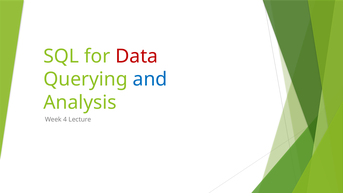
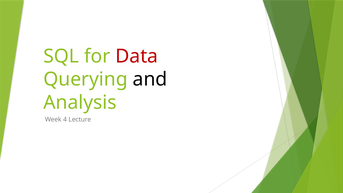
and colour: blue -> black (150, 79)
